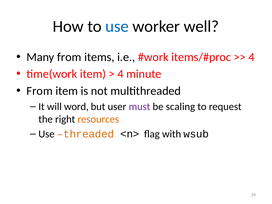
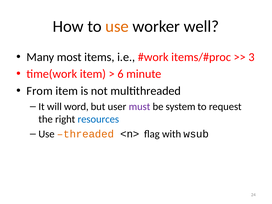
use colour: blue -> orange (117, 26)
Many from: from -> most (69, 57)
4: 4 -> 3 (252, 57)
4: 4 -> 6 (121, 74)
scaling: scaling -> system (181, 107)
resources colour: orange -> blue (98, 119)
